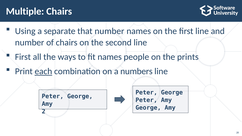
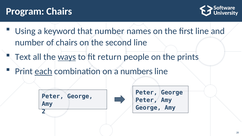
Multiple: Multiple -> Program (25, 11)
separate: separate -> keyword (60, 31)
First: First -> Text (23, 57)
ways underline: none -> present (67, 57)
fit names: names -> return (110, 57)
